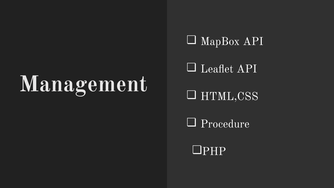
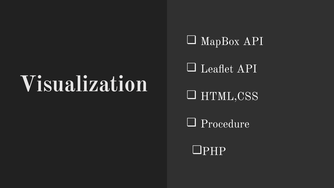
Management: Management -> Visualization (84, 84)
